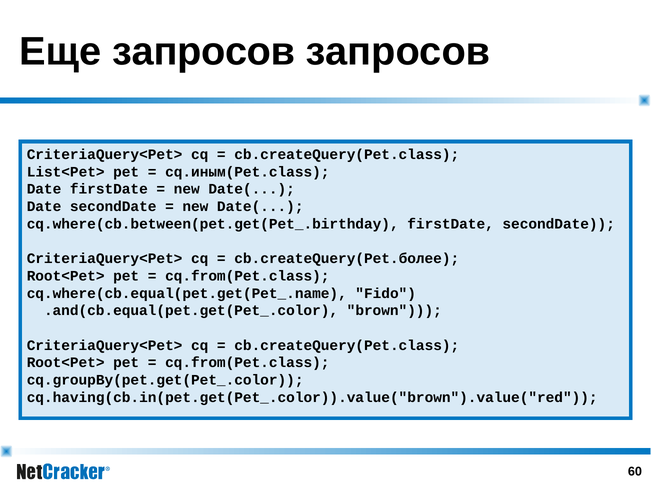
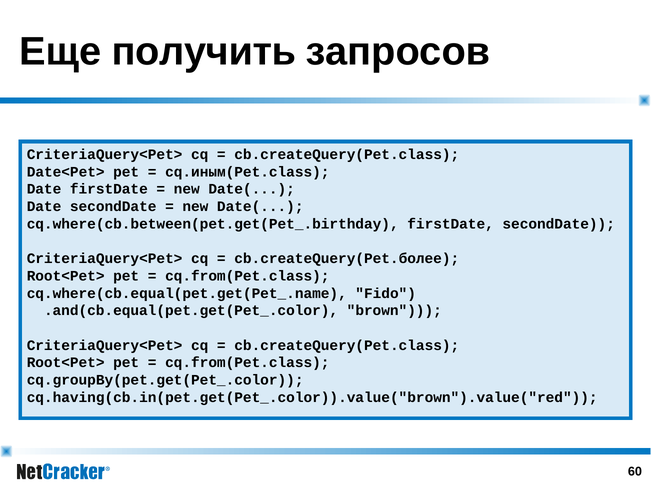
Еще запросов: запросов -> получить (204, 51)
List<Pet>: List<Pet> -> Date<Pet> (66, 172)
